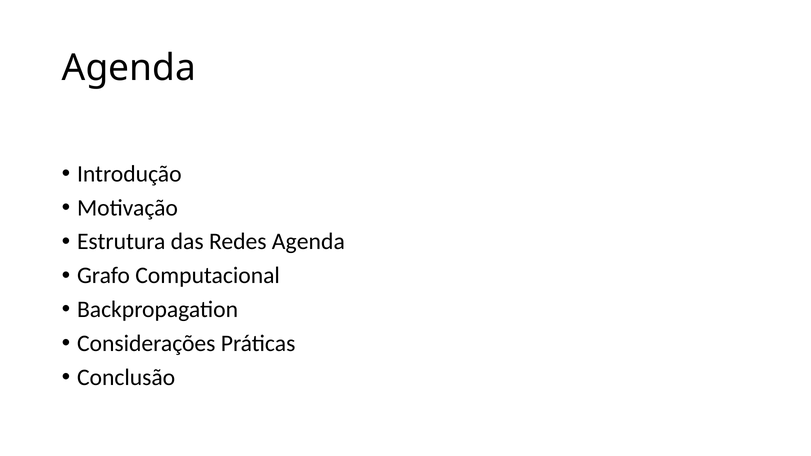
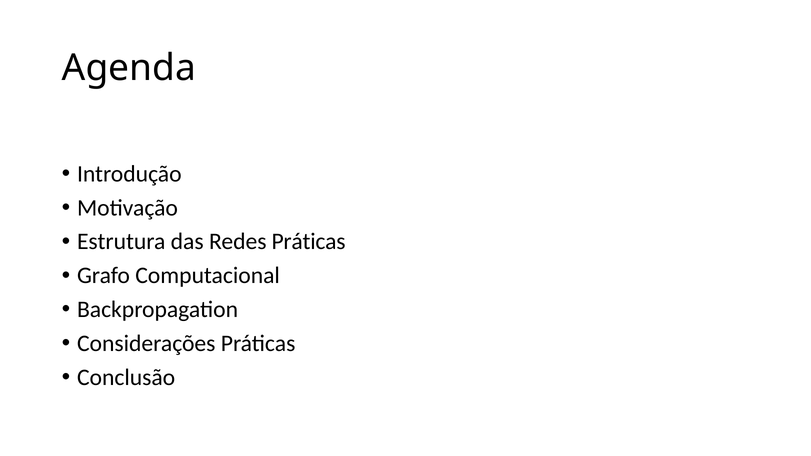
Redes Agenda: Agenda -> Práticas (309, 242)
